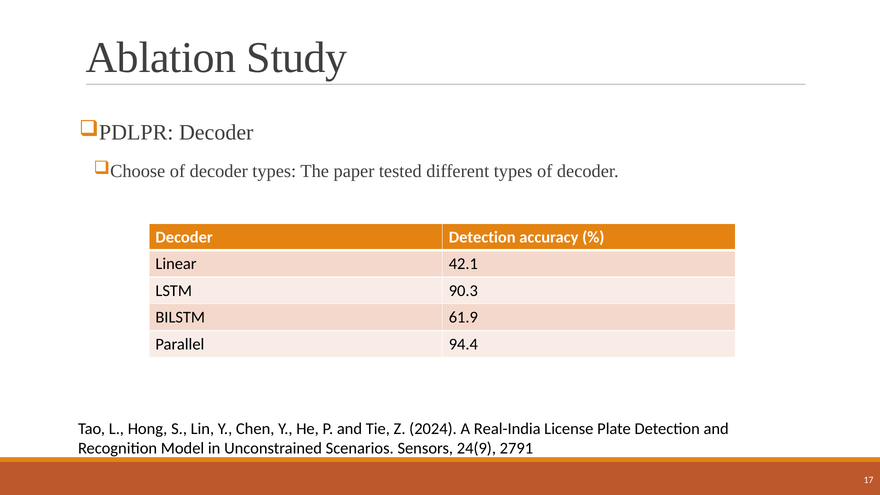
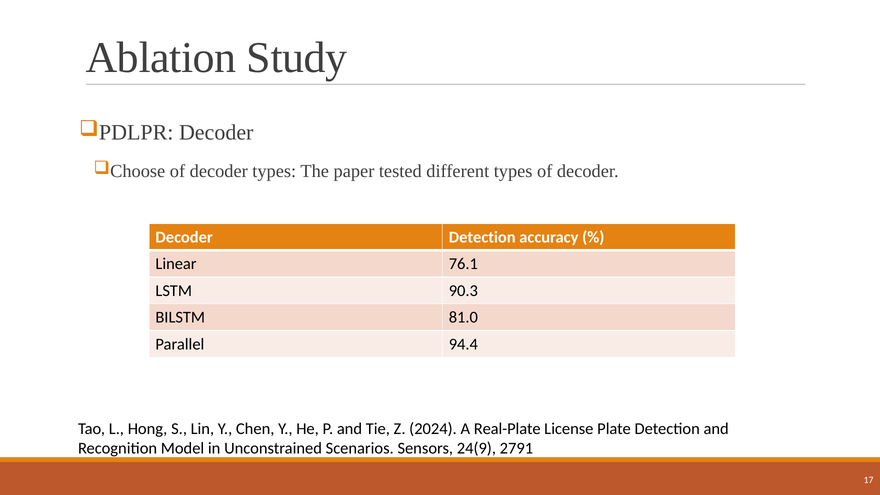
42.1: 42.1 -> 76.1 (463, 264)
61.9: 61.9 -> 81.0 (463, 317)
Real-India: Real-India -> Real-Plate (507, 429)
